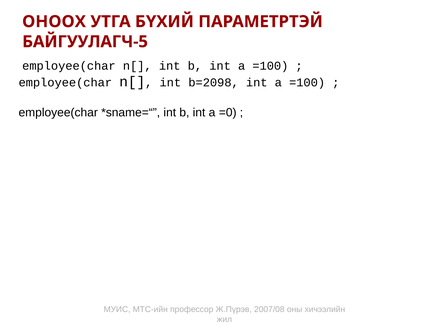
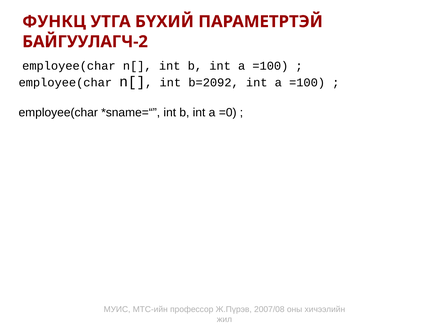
ОНООХ: ОНООХ -> ФУНКЦ (54, 22)
БАЙГУУЛАГЧ-5: БАЙГУУЛАГЧ-5 -> БАЙГУУЛАГЧ-2 (85, 42)
b=2098: b=2098 -> b=2092 (214, 82)
